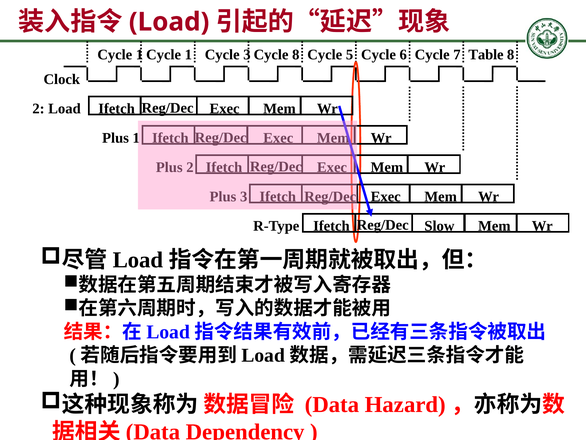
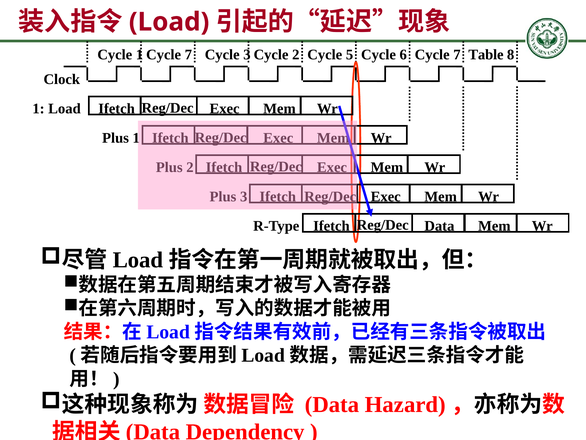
1: 1 -> 7 (188, 55)
8: 8 -> 2 (296, 55)
2: 2 -> 1 (39, 108)
Reg/Dec Slow: Slow -> Data (439, 226)
